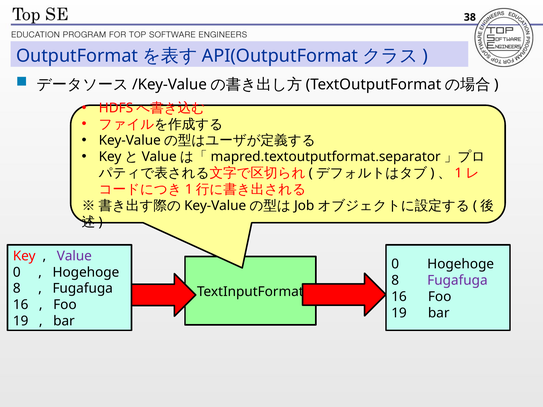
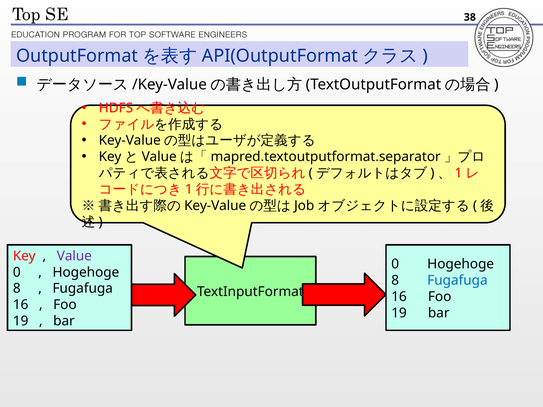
Fugafuga colour: purple -> blue (457, 281)
